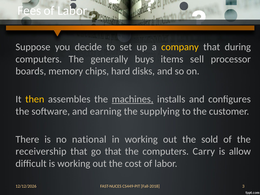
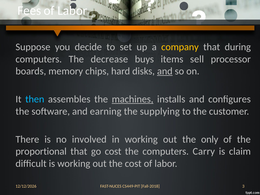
generally: generally -> decrease (109, 59)
and underline: none -> present (165, 71)
then colour: yellow -> light blue (35, 99)
national: national -> involved (89, 139)
sold: sold -> only (210, 139)
receivership: receivership -> proportional (41, 151)
go that: that -> cost (113, 151)
allow: allow -> claim (240, 151)
